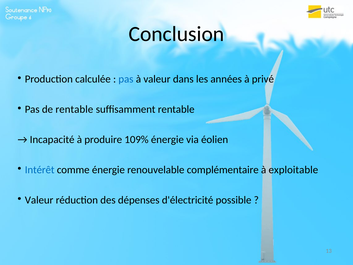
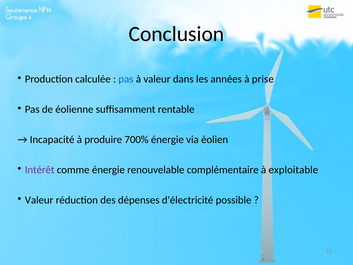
privé: privé -> prise (263, 79)
de rentable: rentable -> éolienne (74, 109)
109%: 109% -> 700% (137, 139)
Intérêt colour: blue -> purple (40, 170)
